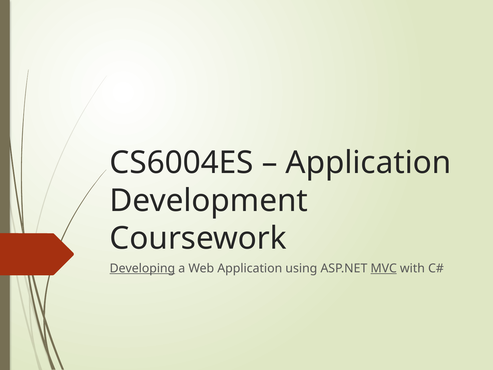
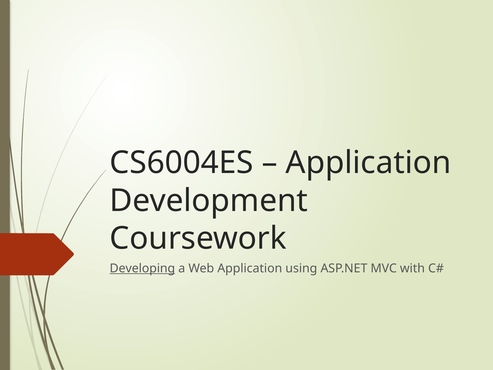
MVC underline: present -> none (384, 268)
